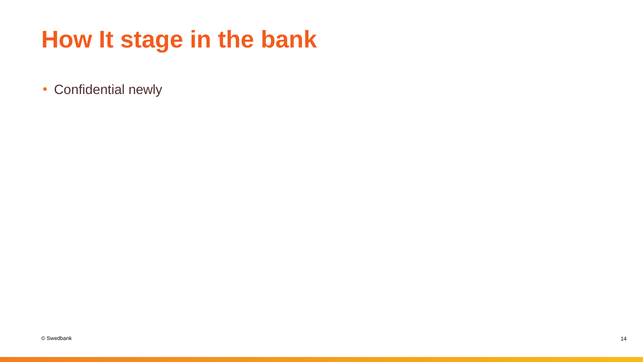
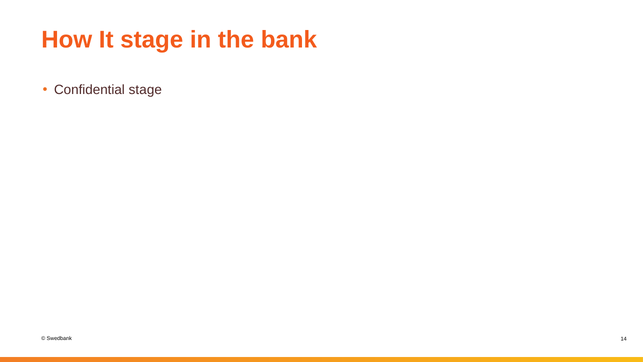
Confidential newly: newly -> stage (145, 90)
